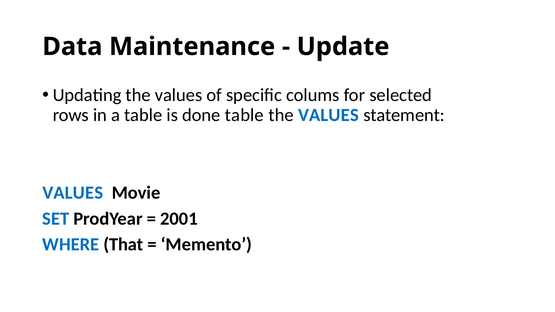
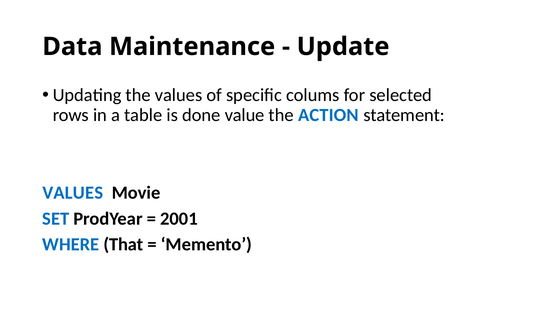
done table: table -> value (245, 115)
VALUES: VALUES -> ACTION (328, 115)
